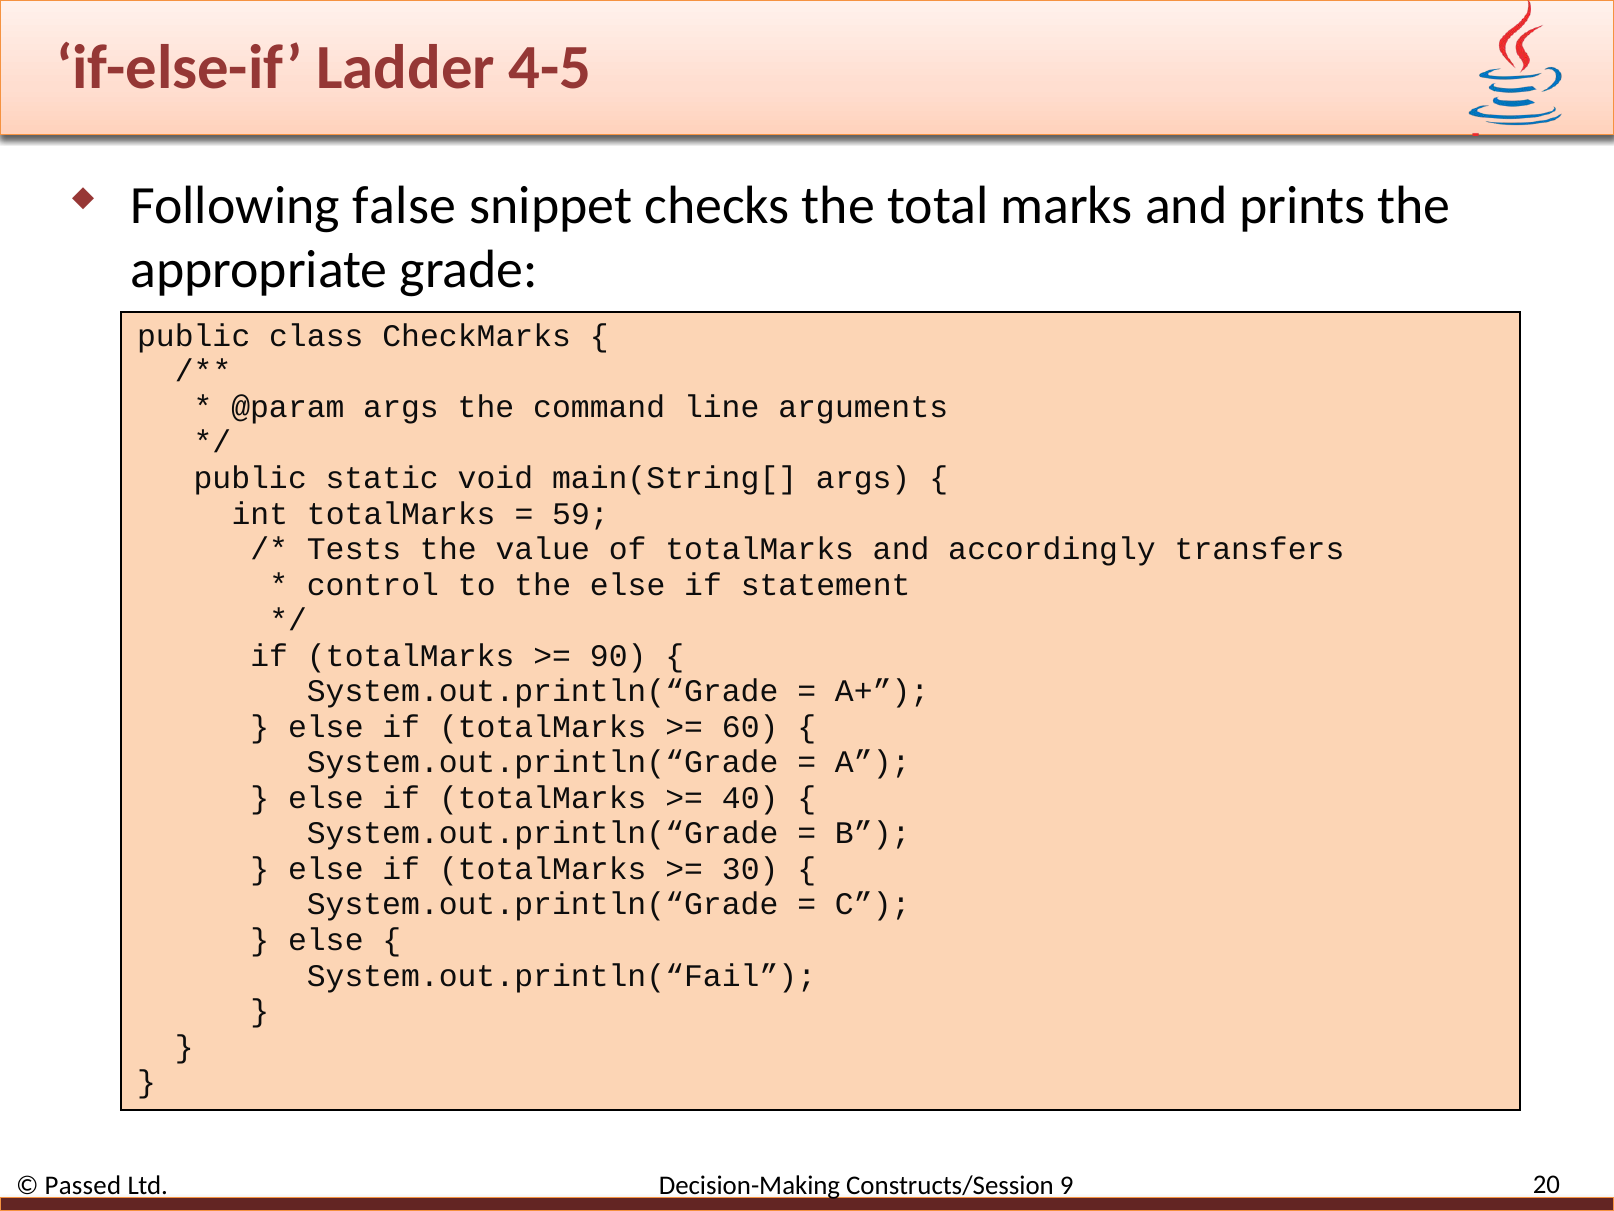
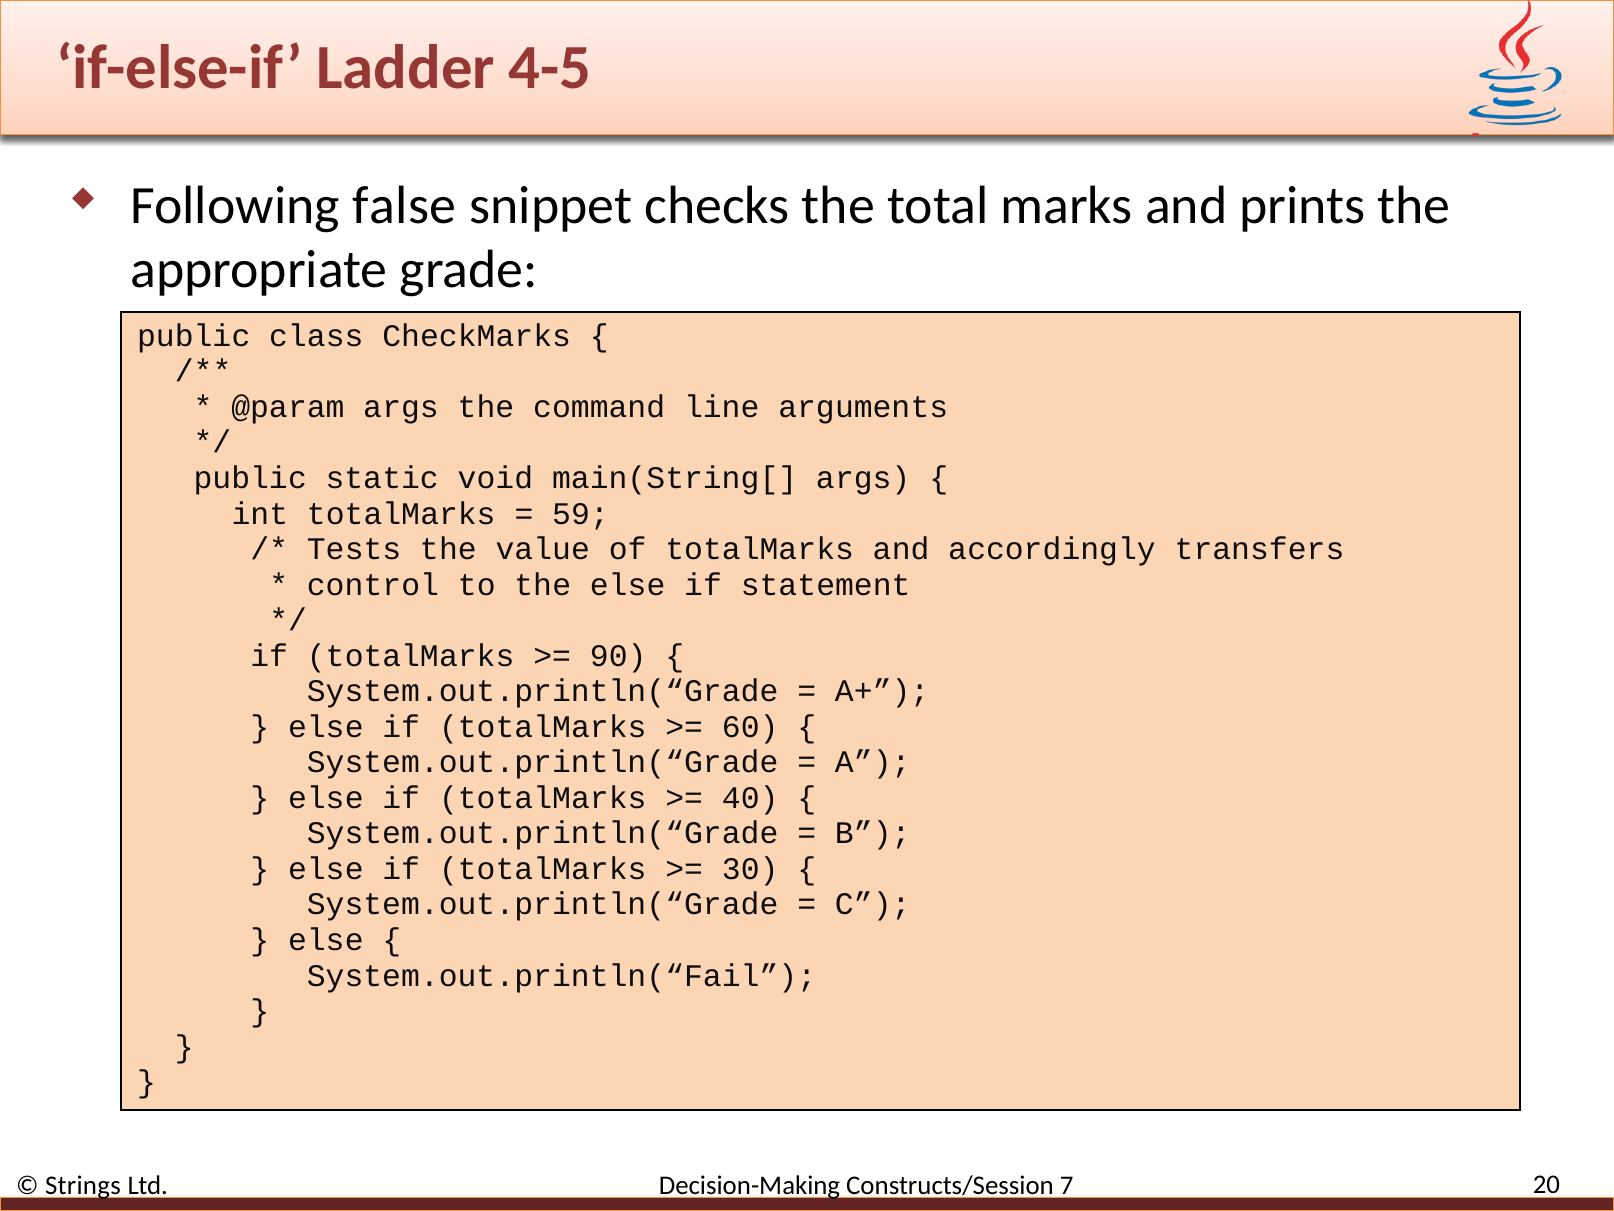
Passed: Passed -> Strings (83, 1185)
9: 9 -> 7 (1067, 1185)
